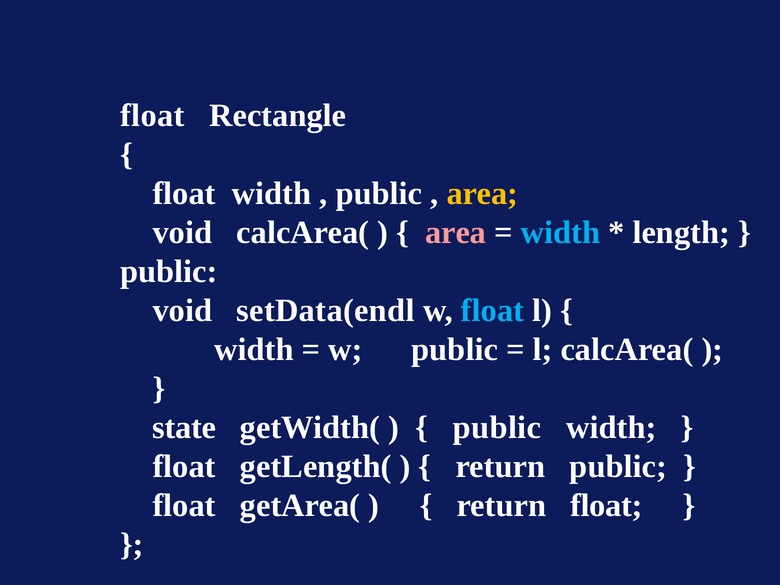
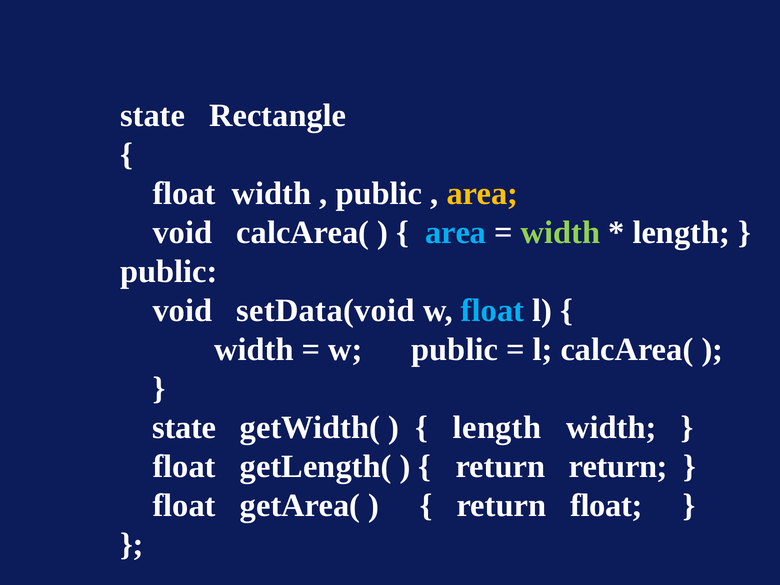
float: float -> state (153, 115)
area colour: pink -> light blue (456, 232)
width colour: light blue -> light green (560, 232)
setData(endl: setData(endl -> setData(void (326, 310)
public: public -> length (497, 427)
return public: public -> return (618, 466)
